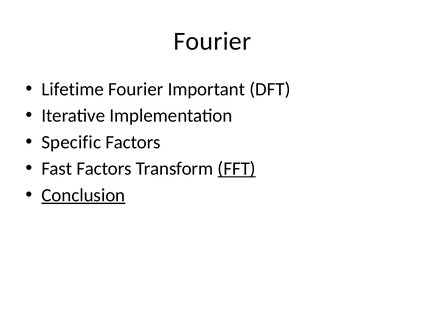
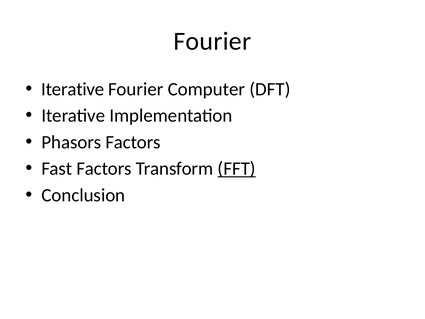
Lifetime: Lifetime -> Iterative (73, 89)
Important: Important -> Computer (206, 89)
Specific: Specific -> Phasors (71, 142)
Conclusion underline: present -> none (83, 195)
